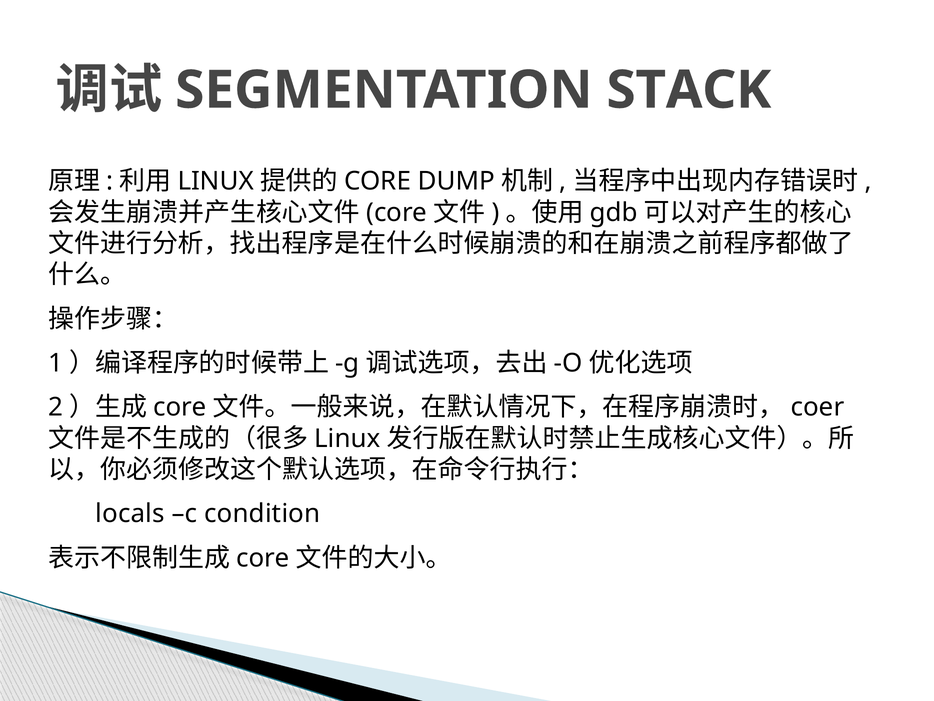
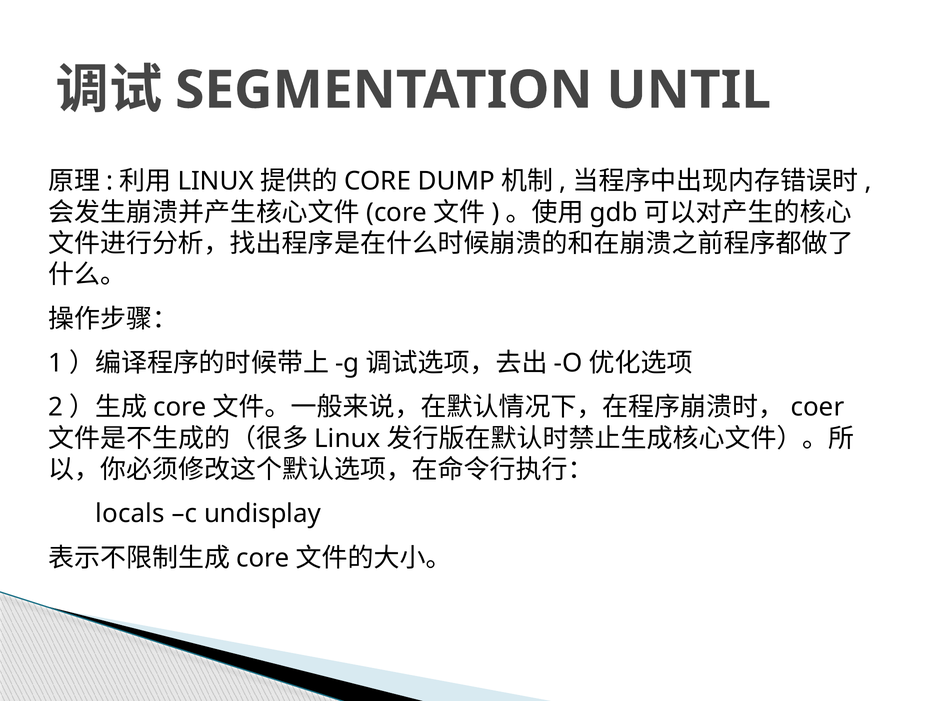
STACK: STACK -> UNTIL (689, 90)
condition: condition -> undisplay (262, 513)
